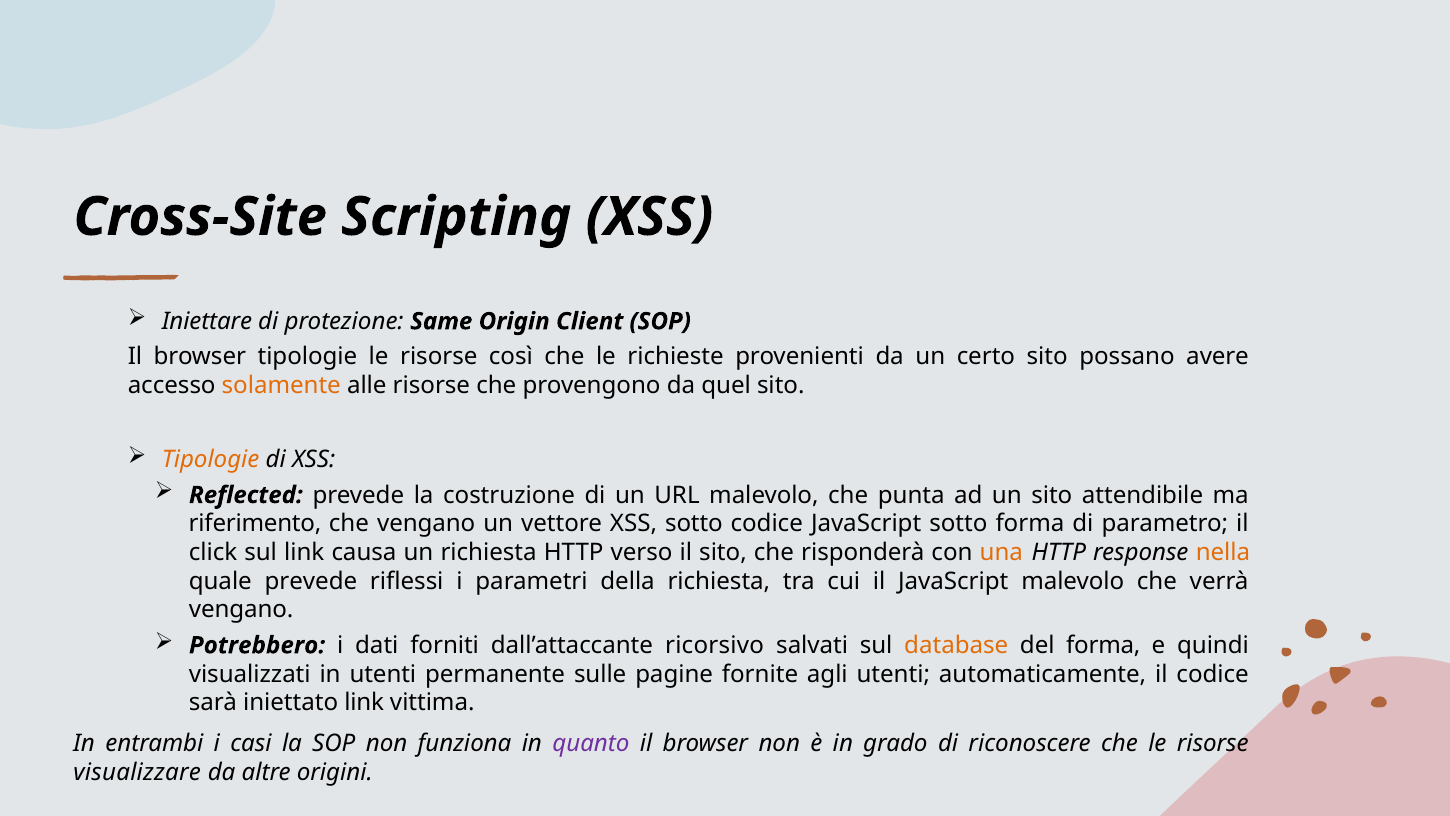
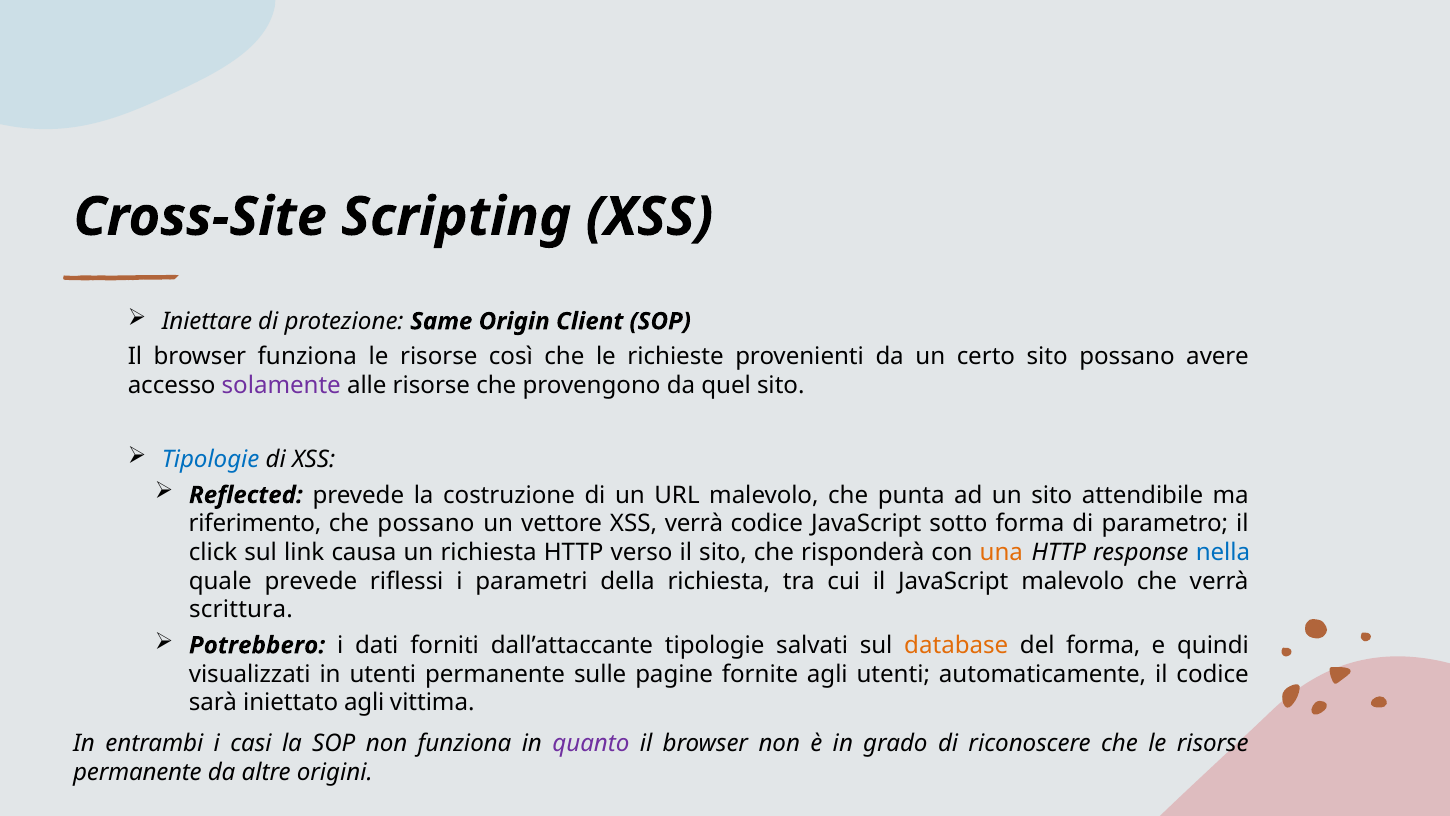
browser tipologie: tipologie -> funziona (307, 357)
solamente colour: orange -> purple (281, 385)
Tipologie colour: orange -> blue (211, 459)
che vengano: vengano -> possano (426, 524)
XSS sotto: sotto -> verrà (694, 524)
nella colour: orange -> blue (1223, 552)
vengano: vengano -> scrittura (241, 610)
dall’attaccante ricorsivo: ricorsivo -> tipologie (715, 645)
iniettato link: link -> agli (364, 702)
visualizzare: visualizzare -> permanente (137, 772)
